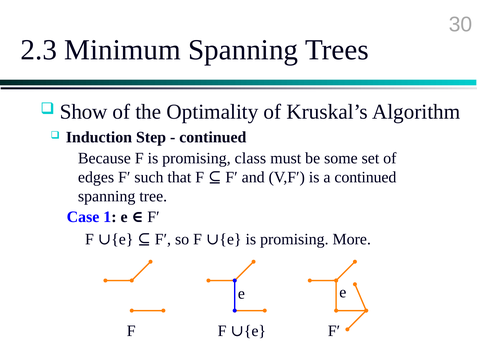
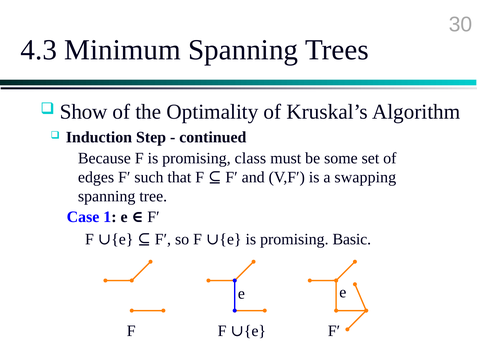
2.3: 2.3 -> 4.3 (39, 50)
a continued: continued -> swapping (365, 177)
More: More -> Basic (352, 239)
